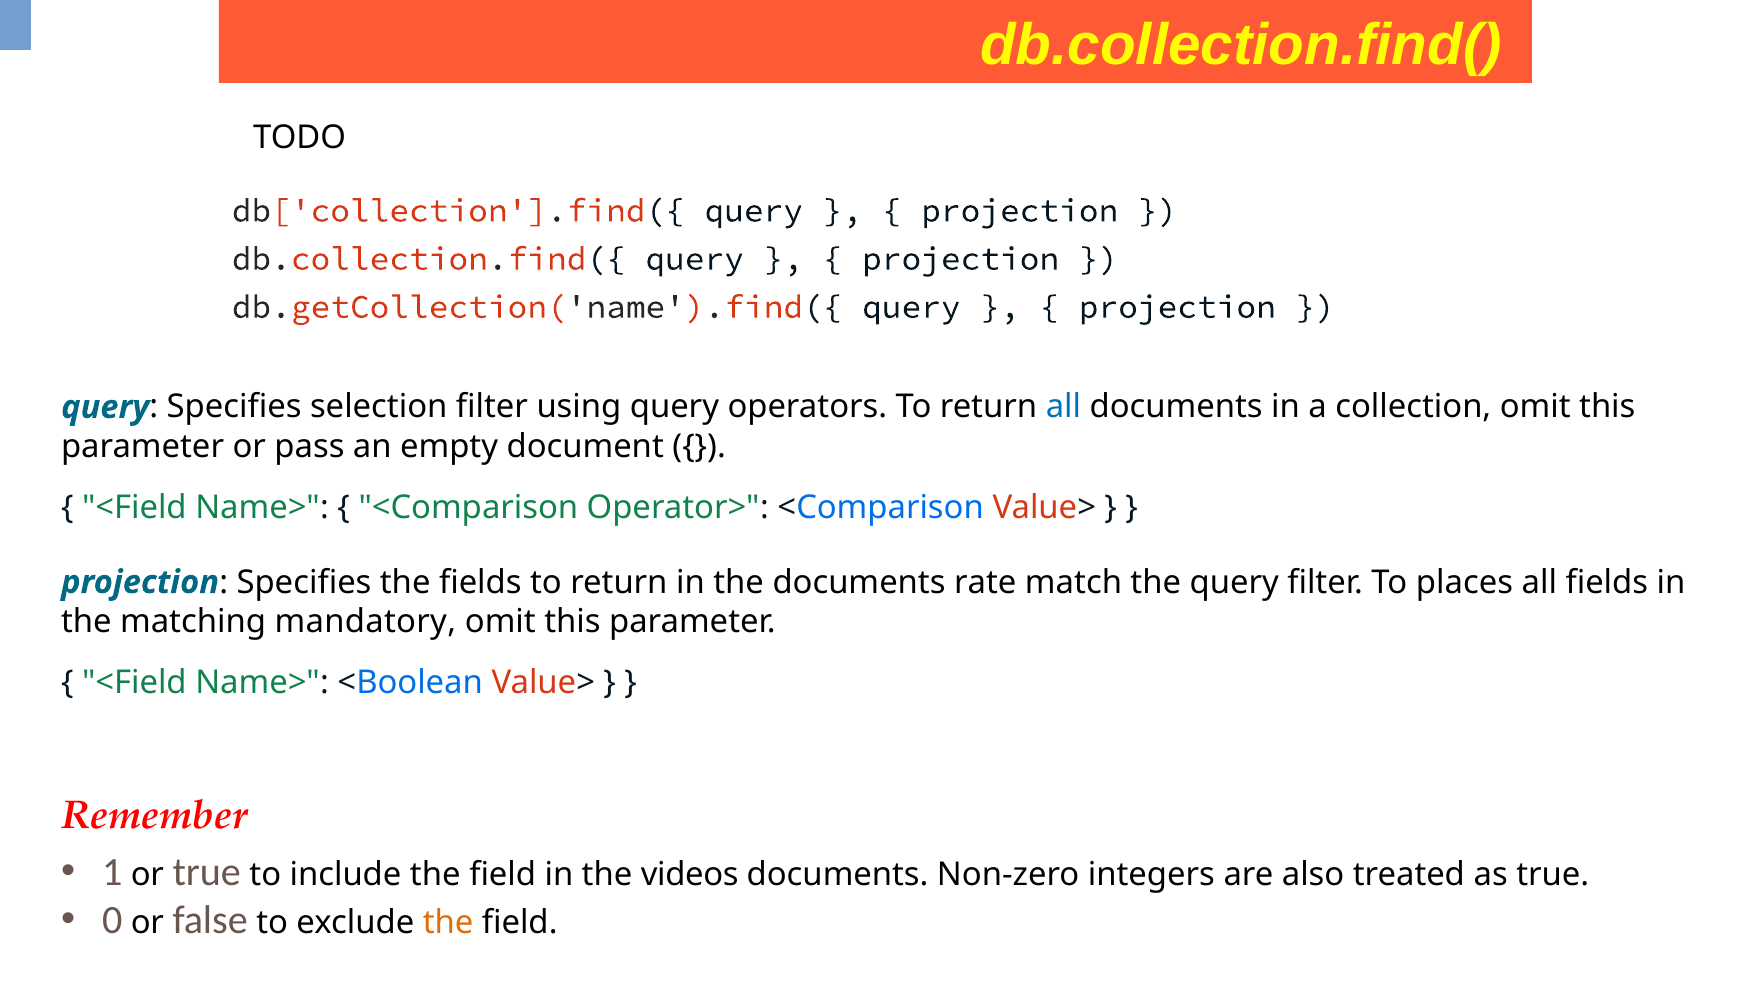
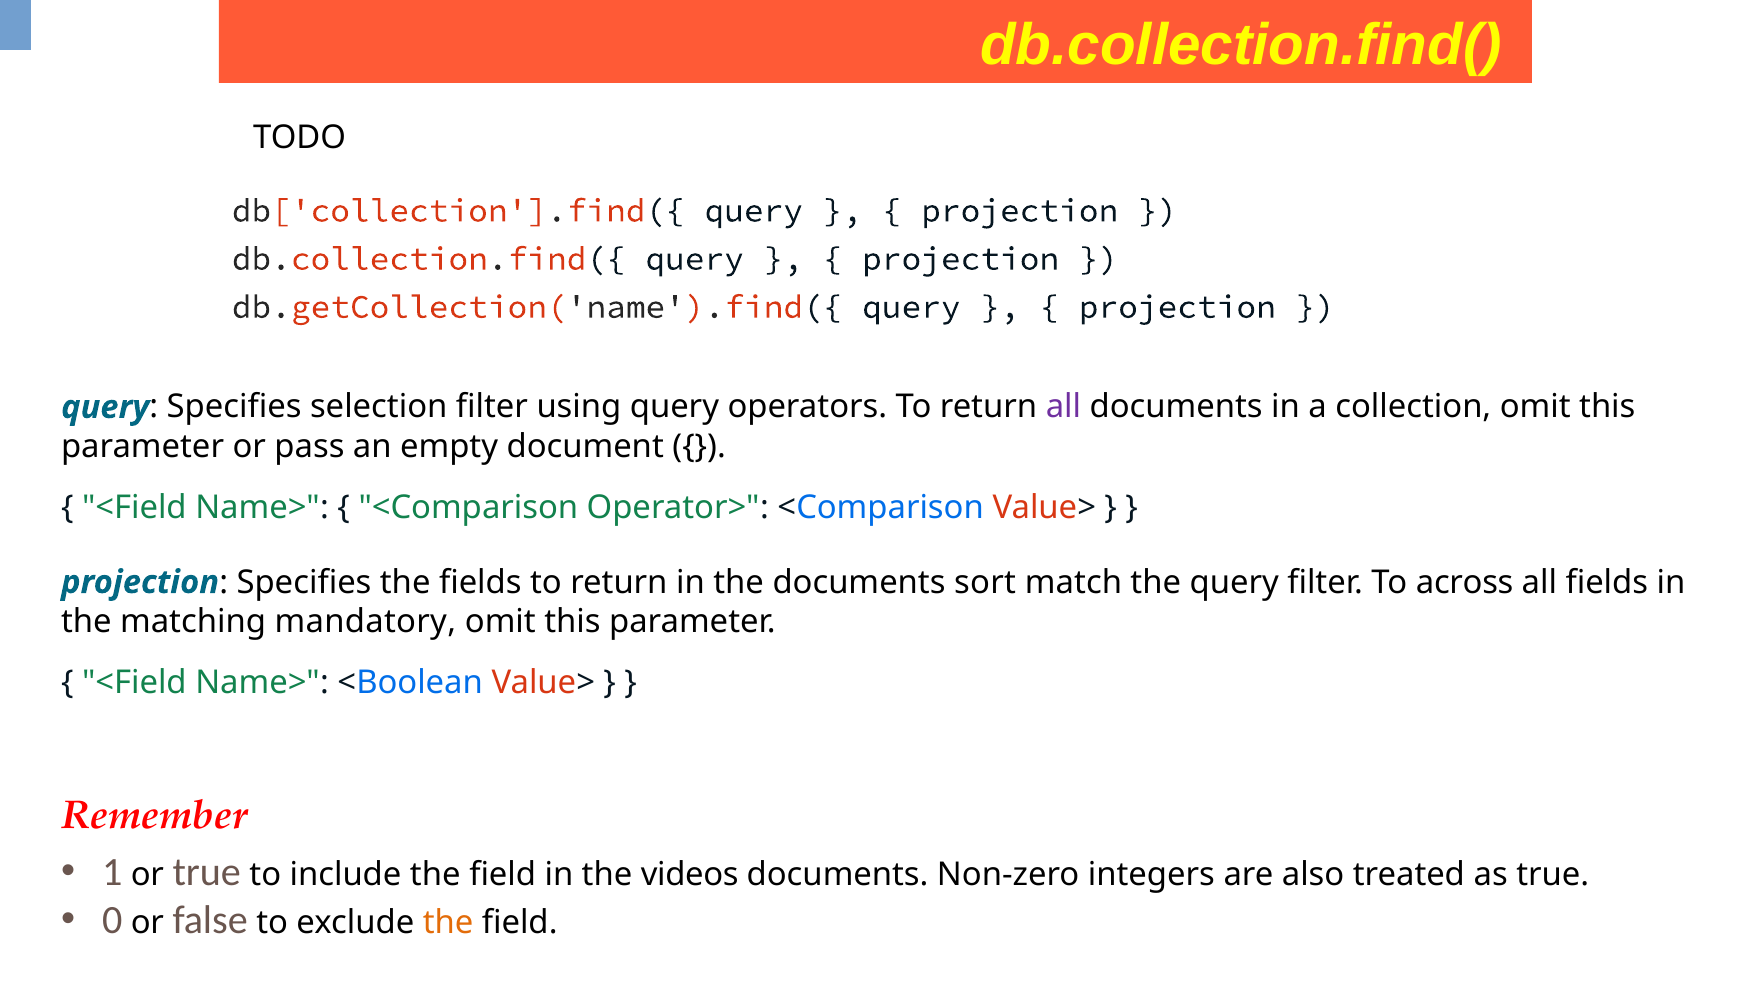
all colour: blue -> purple (1063, 407)
rate: rate -> sort (985, 582)
places: places -> across (1465, 582)
